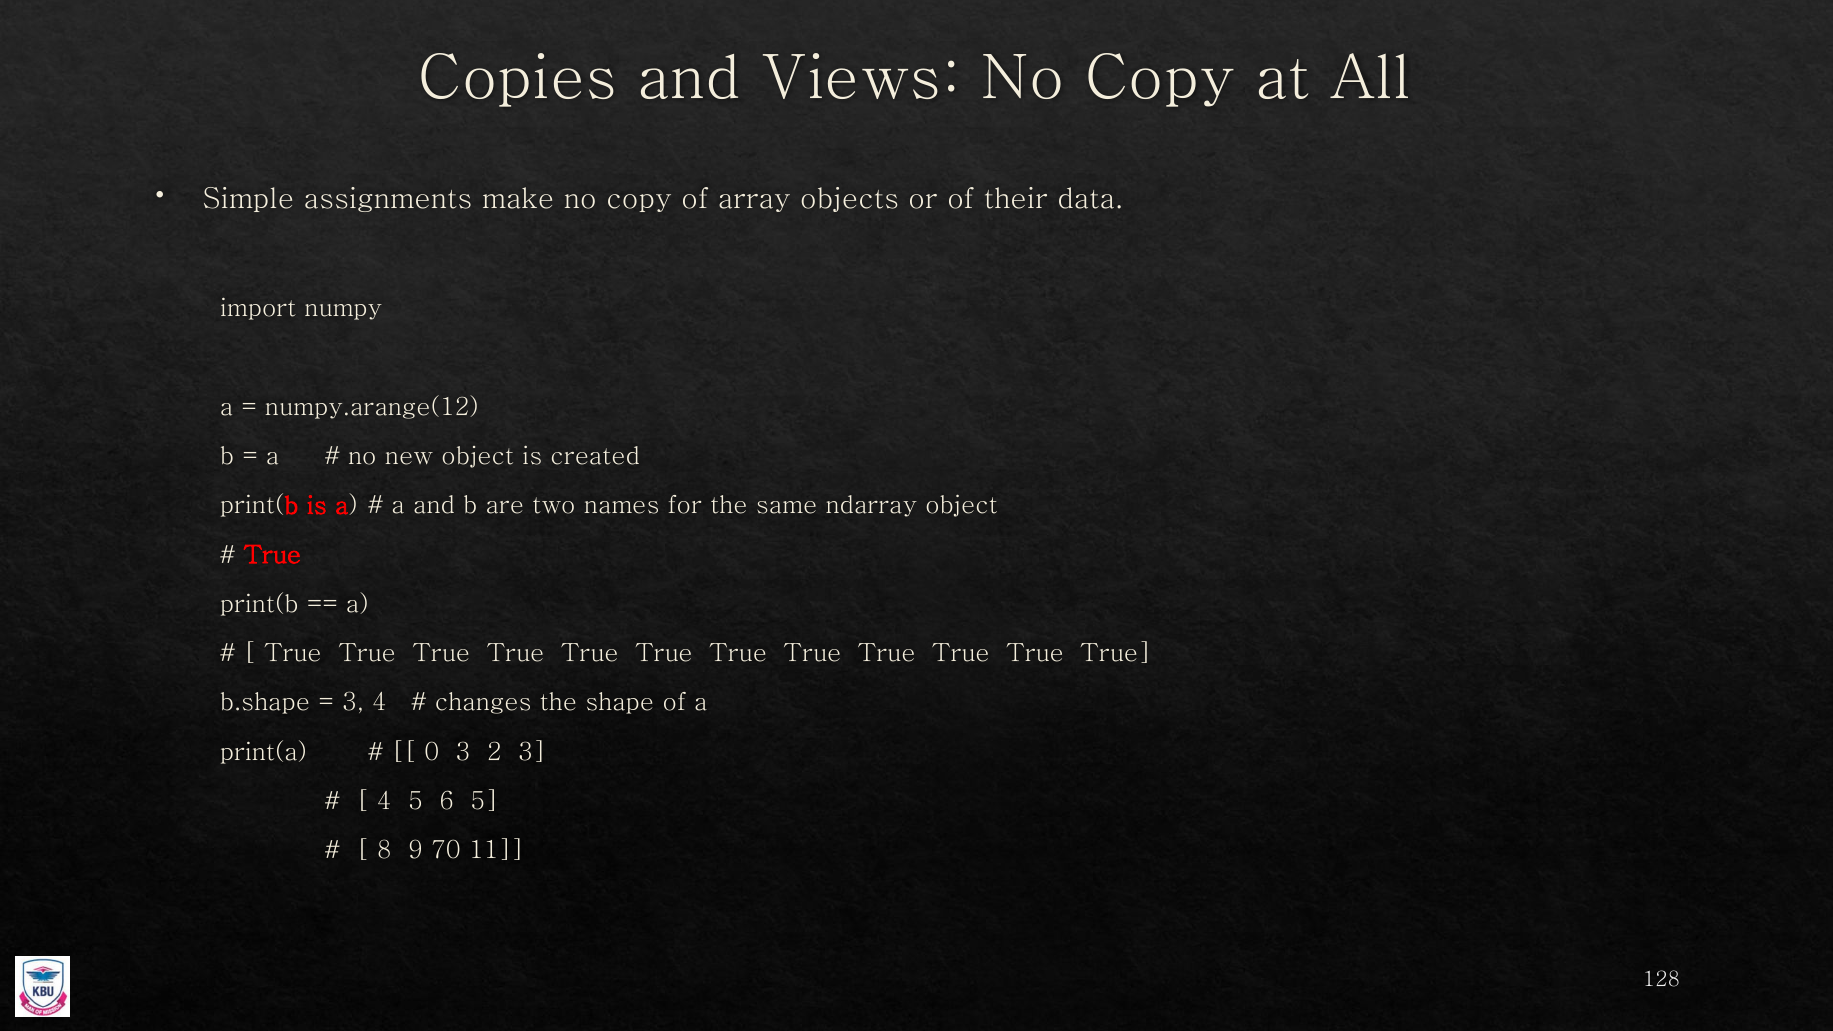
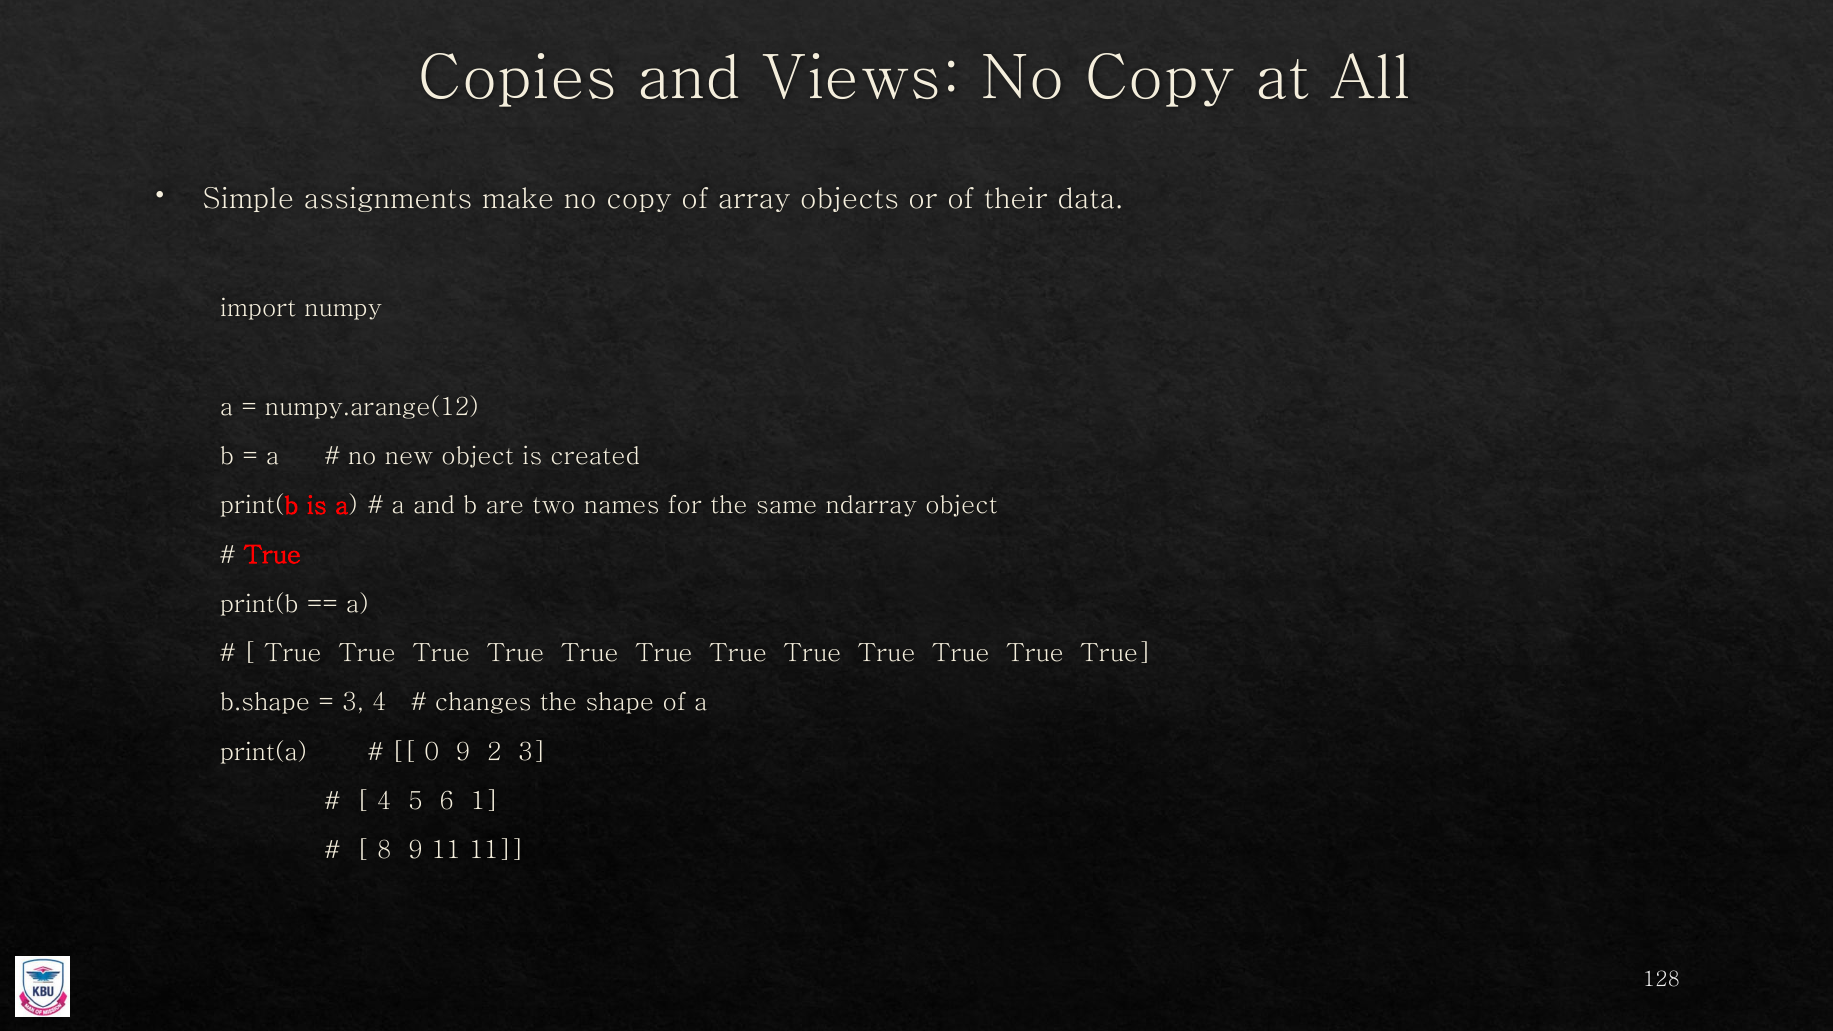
0 3: 3 -> 9 (463, 752)
6 5: 5 -> 1 (484, 801)
9 70: 70 -> 11 (446, 851)
